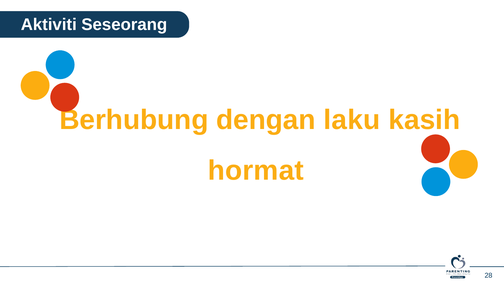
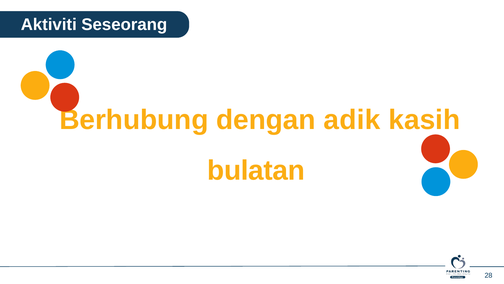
laku: laku -> adik (352, 120)
hormat: hormat -> bulatan (256, 170)
